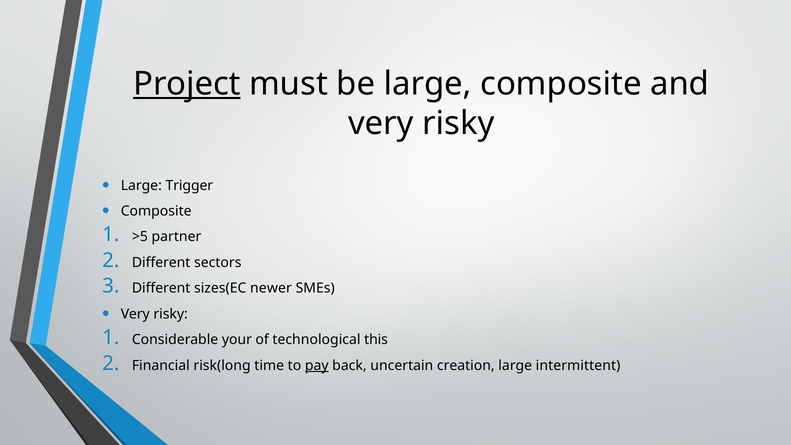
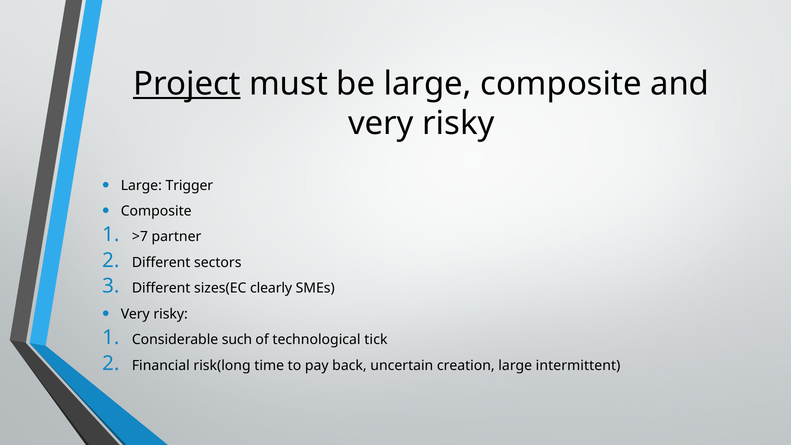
>5: >5 -> >7 (140, 237)
newer: newer -> clearly (271, 288)
your: your -> such (237, 340)
this: this -> tick (376, 340)
pay underline: present -> none (317, 365)
